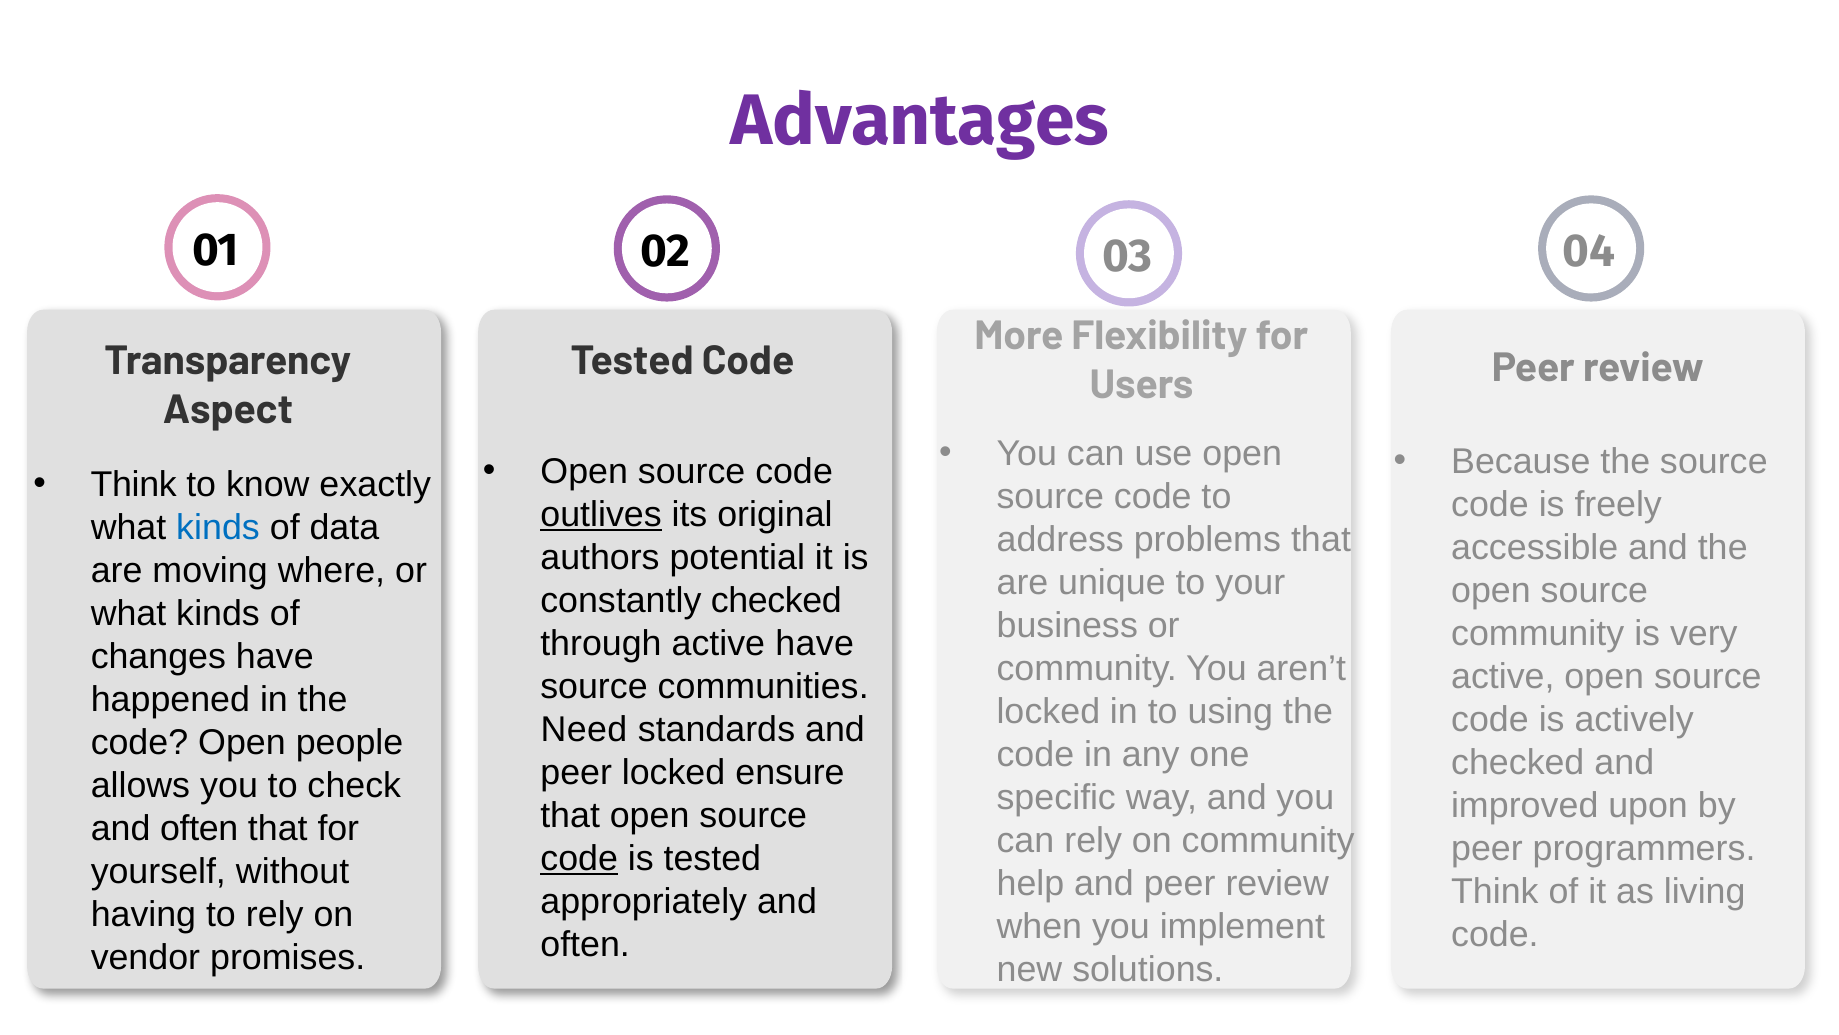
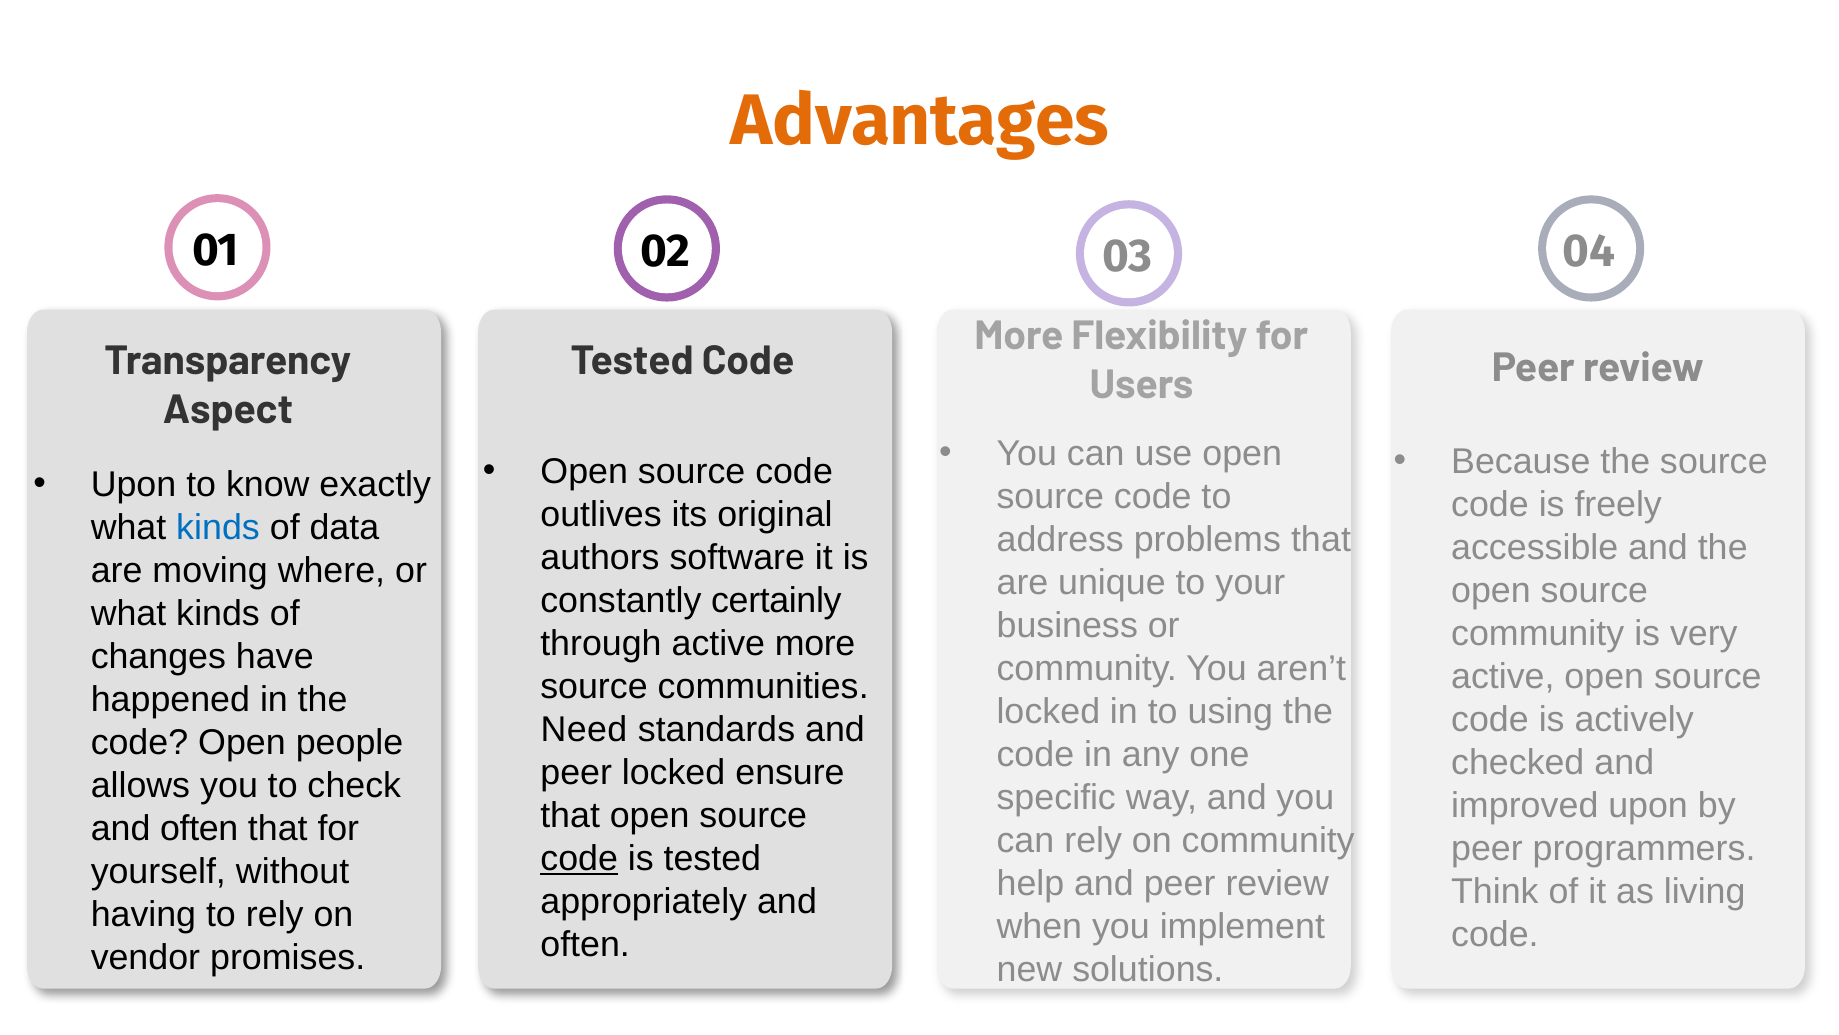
Advantages colour: purple -> orange (920, 121)
Think: Think -> Upon (134, 484)
outlives underline: present -> none (601, 514)
potential: potential -> software (737, 557)
constantly checked: checked -> certainly (776, 600)
active have: have -> more (815, 643)
